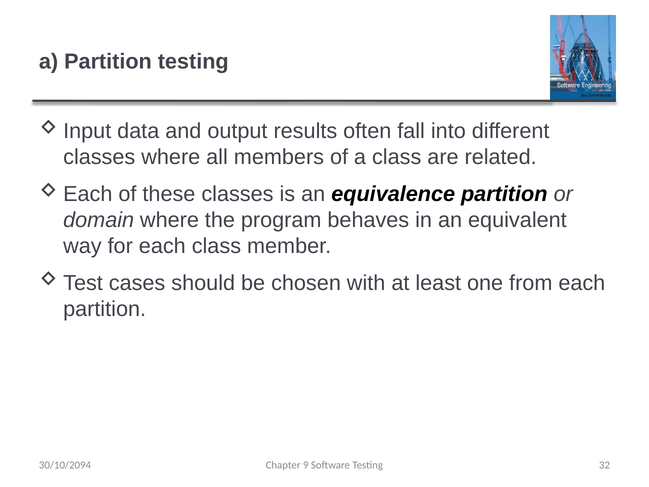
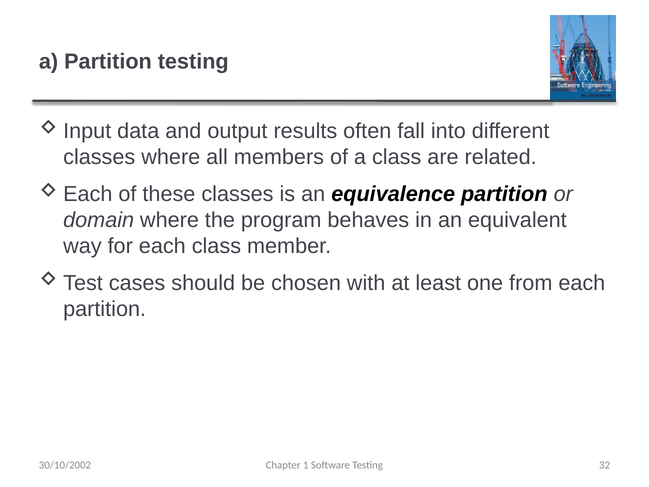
9: 9 -> 1 (306, 465)
30/10/2094: 30/10/2094 -> 30/10/2002 (65, 465)
